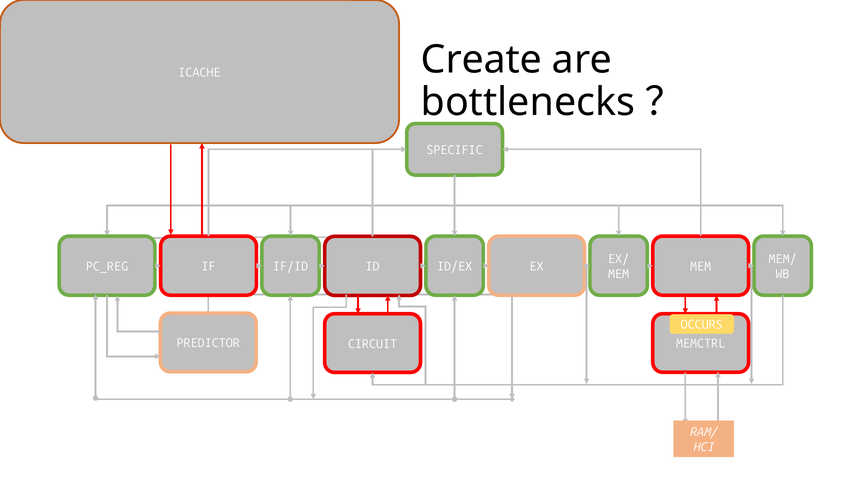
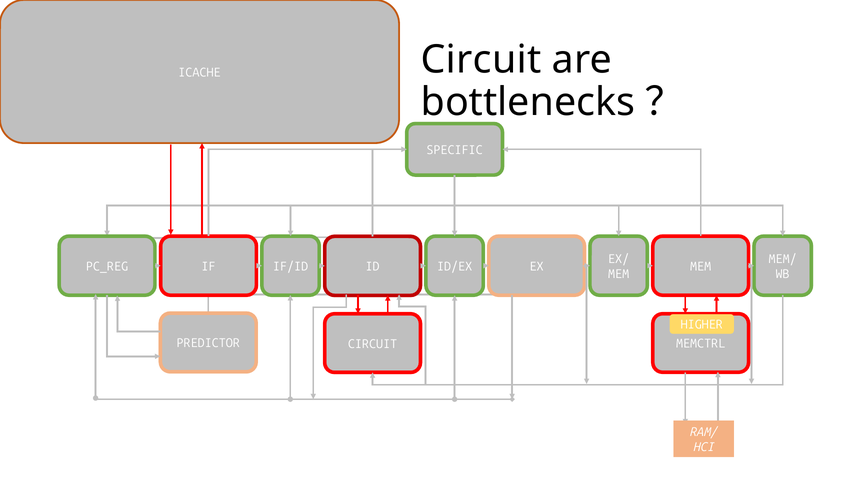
Create: Create -> Circuit (481, 59)
OCCURS: OCCURS -> HIGHER (702, 325)
